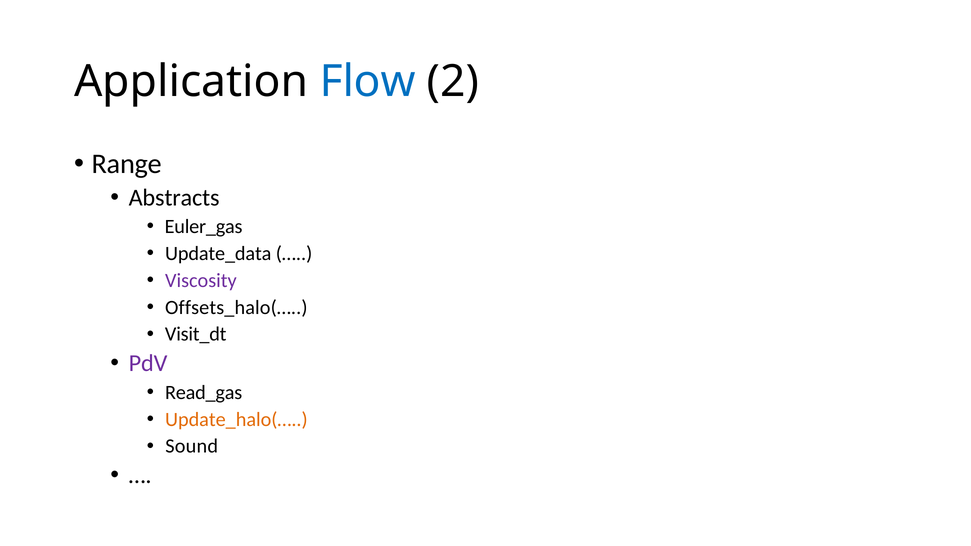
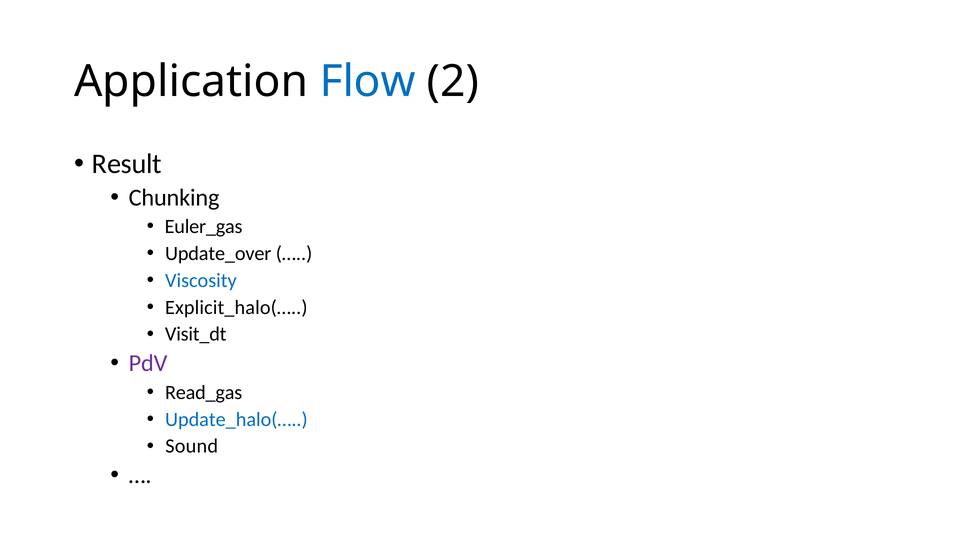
Range: Range -> Result (127, 164)
Abstracts: Abstracts -> Chunking (174, 198)
Update_data: Update_data -> Update_over (218, 254)
Viscosity colour: purple -> blue (201, 281)
Offsets_halo(…: Offsets_halo(… -> Explicit_halo(… (236, 307)
Update_halo(… colour: orange -> blue (236, 419)
